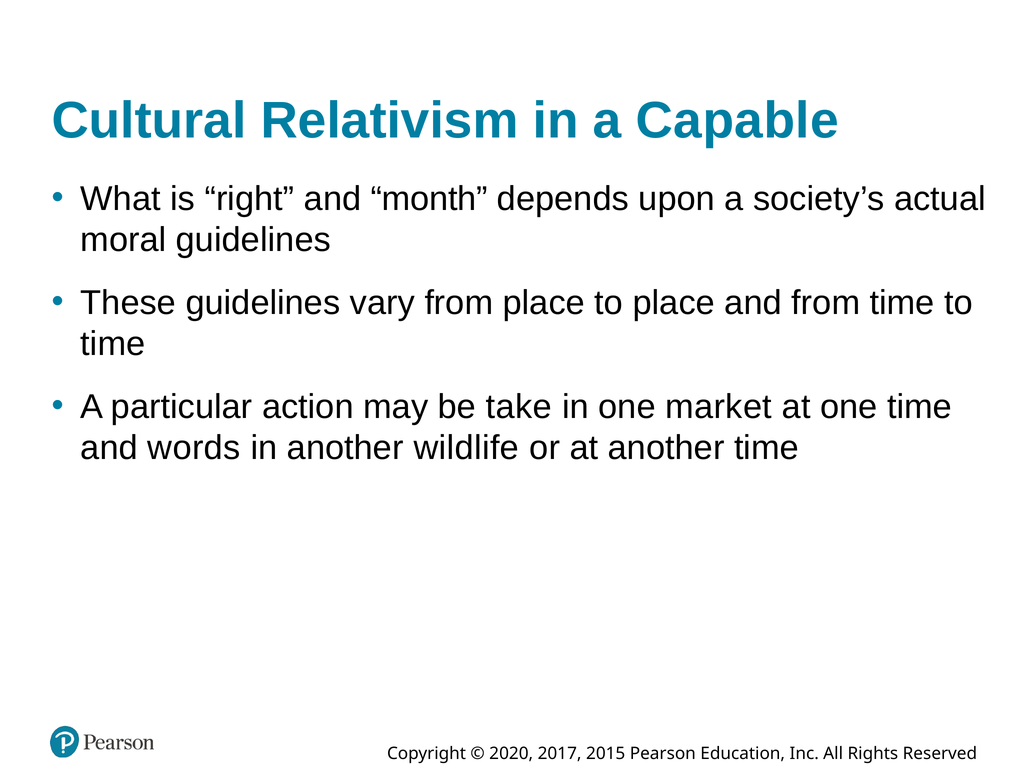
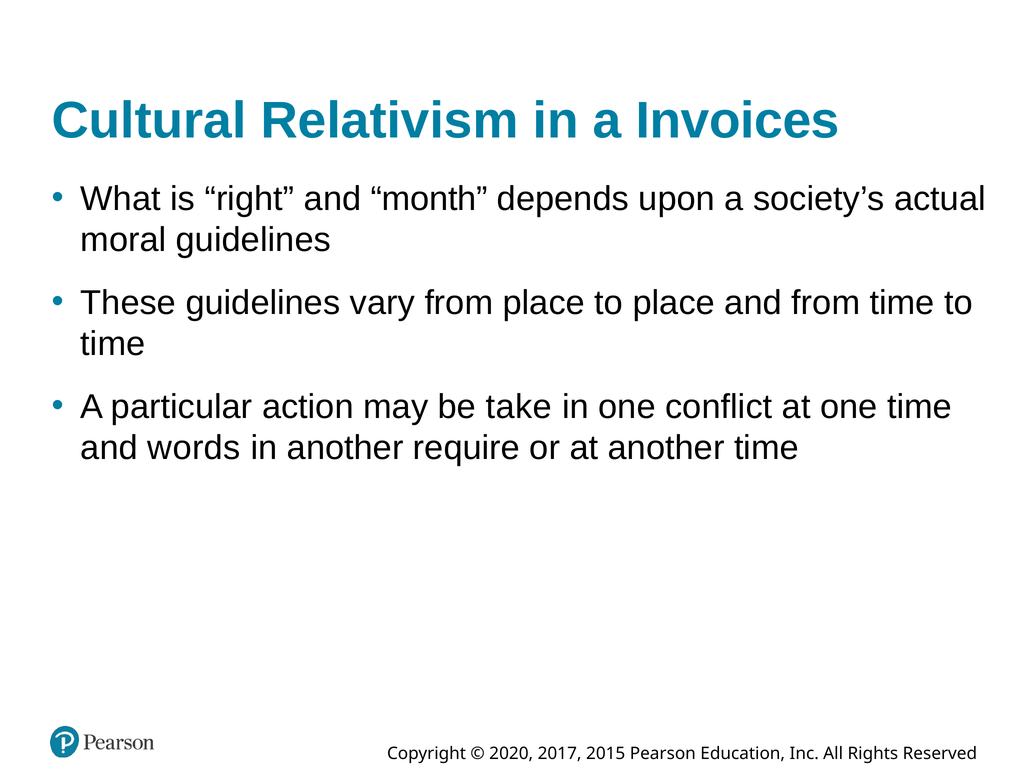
Capable: Capable -> Invoices (738, 121)
market: market -> conflict (719, 407)
wildlife: wildlife -> require (466, 448)
